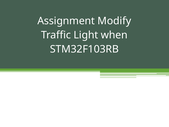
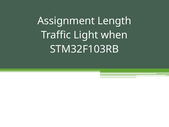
Modify: Modify -> Length (114, 21)
